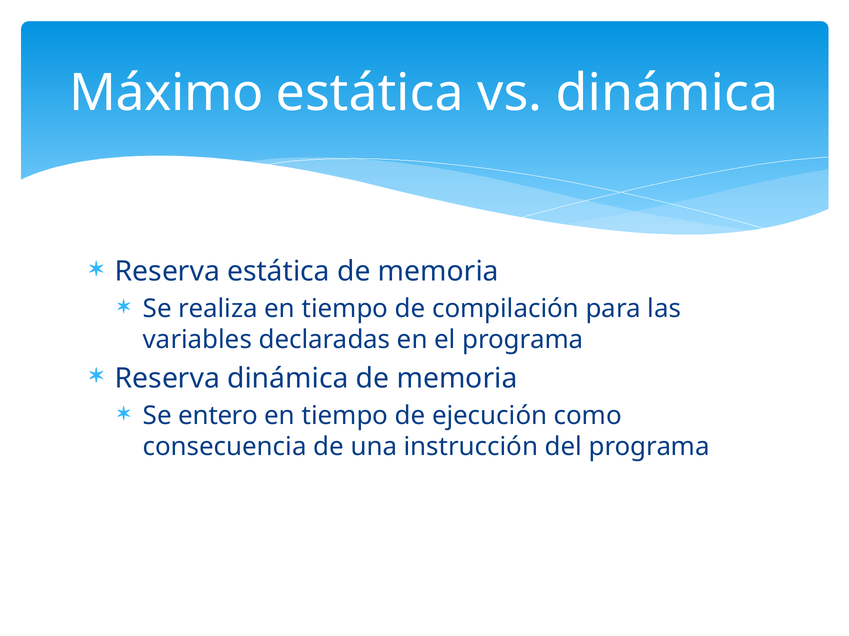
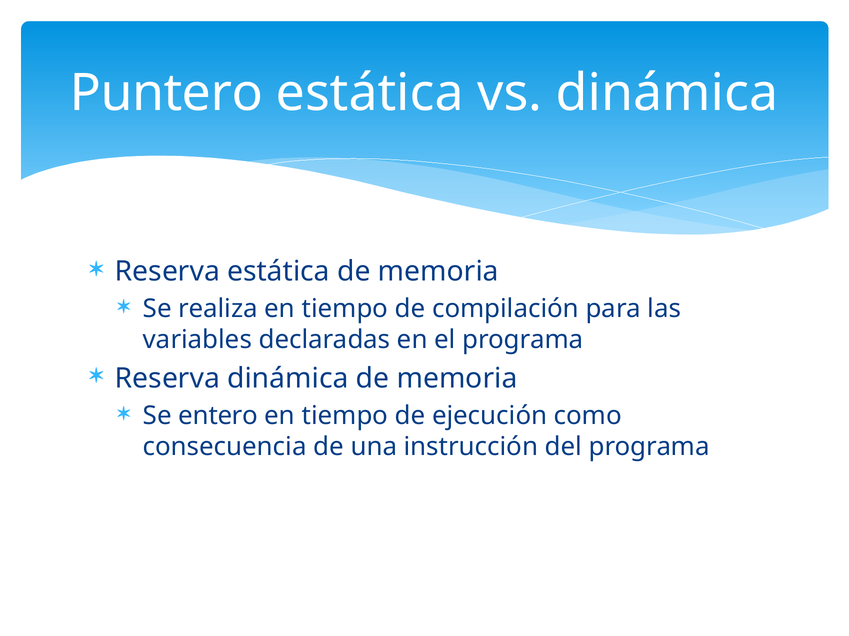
Máximo: Máximo -> Puntero (166, 93)
